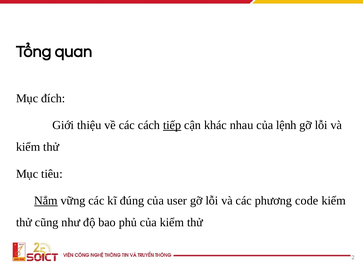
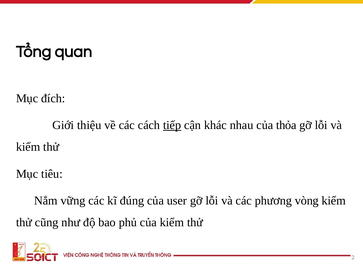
lệnh: lệnh -> thỏa (286, 125)
Nắm underline: present -> none (46, 201)
code: code -> vòng (307, 201)
